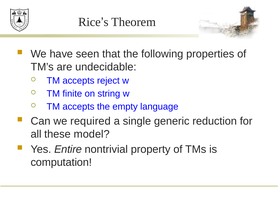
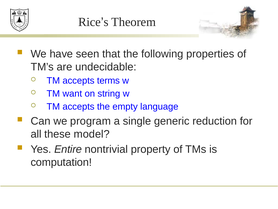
reject: reject -> terms (108, 81)
finite: finite -> want (72, 94)
required: required -> program (91, 121)
